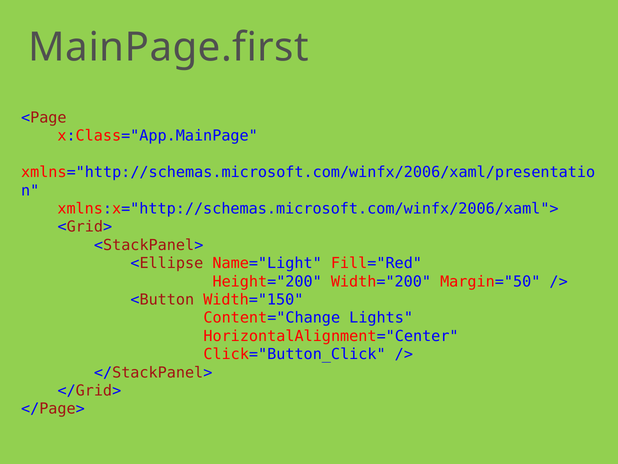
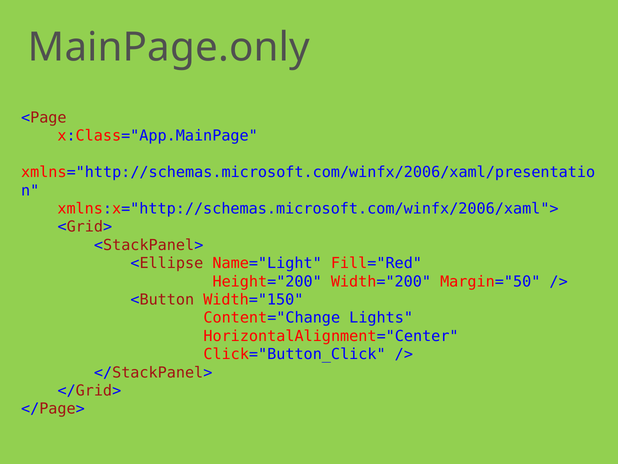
MainPage.first: MainPage.first -> MainPage.only (169, 47)
